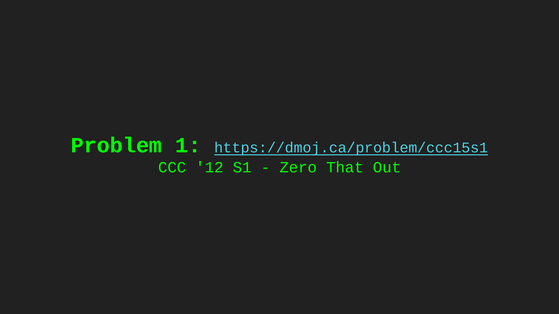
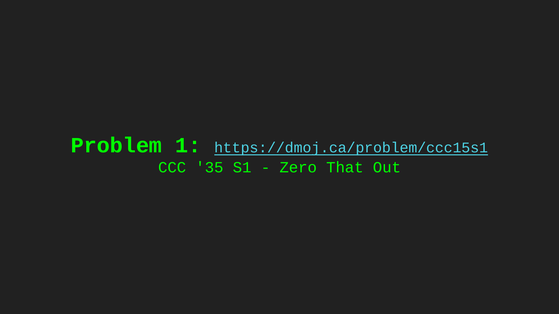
12: 12 -> 35 (209, 167)
